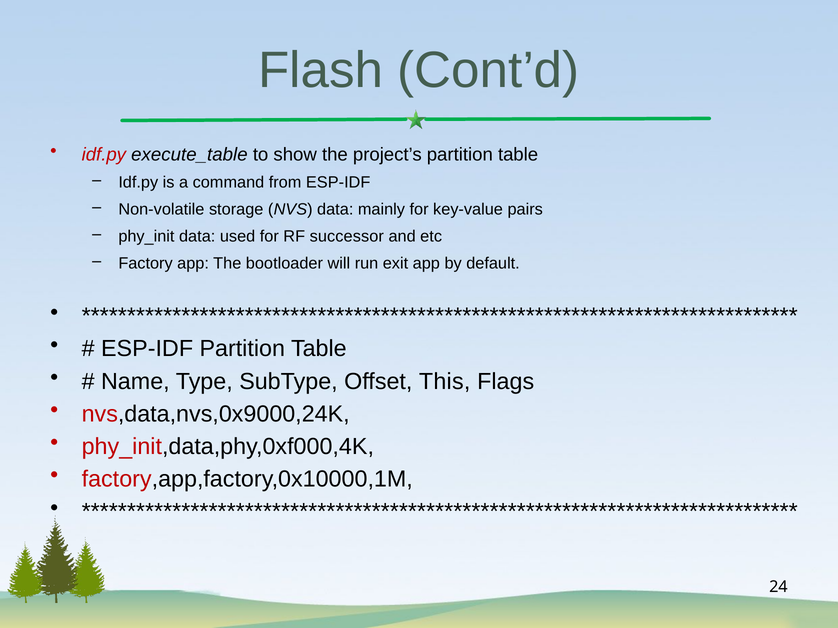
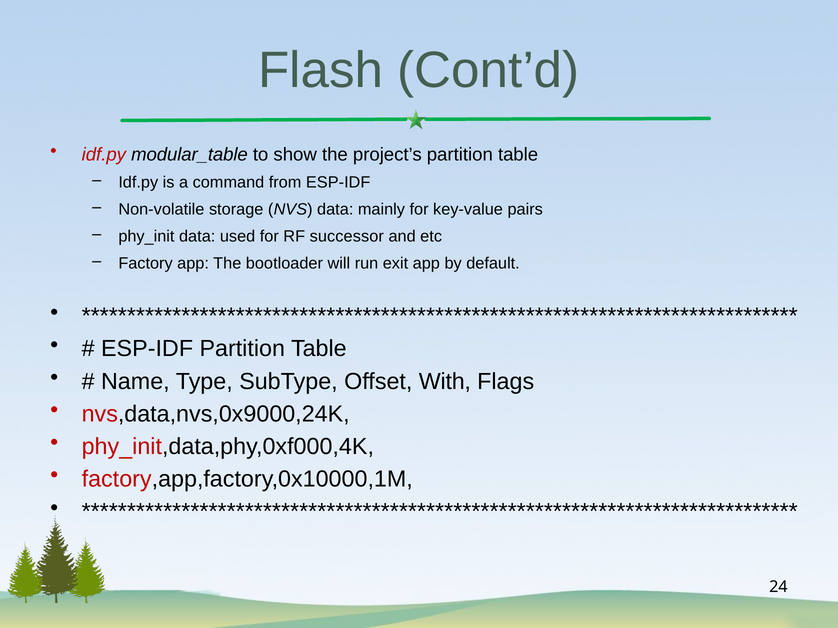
execute_table: execute_table -> modular_table (189, 154)
This: This -> With (445, 382)
